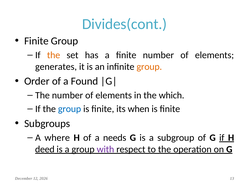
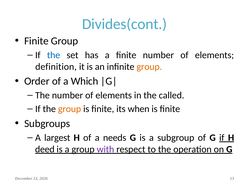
the colour: orange -> blue (54, 55)
generates: generates -> definition (56, 67)
Found: Found -> Which (85, 81)
which: which -> called (172, 95)
group colour: blue -> orange (70, 109)
where: where -> largest (57, 137)
